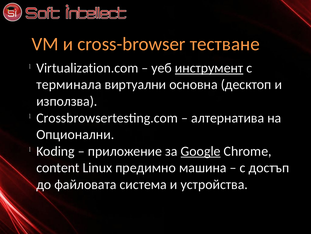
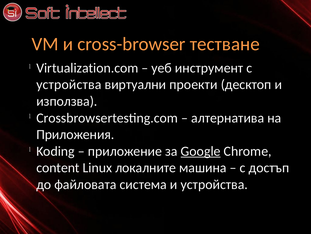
инструмент underline: present -> none (209, 68)
терминала: терминала -> устройства (69, 84)
основна: основна -> проекти (193, 84)
Опционални: Опционални -> Приложения (75, 134)
предимно: предимно -> локалните (146, 167)
